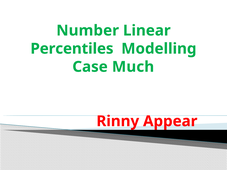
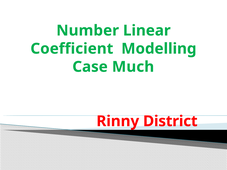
Percentiles: Percentiles -> Coefficient (72, 49)
Appear: Appear -> District (170, 121)
